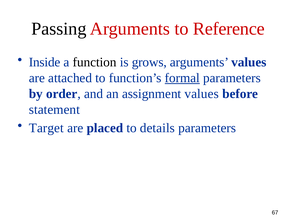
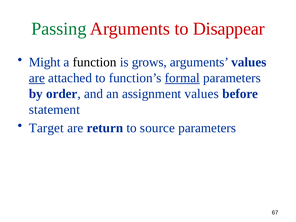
Passing colour: black -> green (59, 29)
Reference: Reference -> Disappear (229, 29)
Inside: Inside -> Might (45, 62)
are underline: none -> present (37, 78)
placed: placed -> return (105, 128)
details: details -> source (157, 128)
